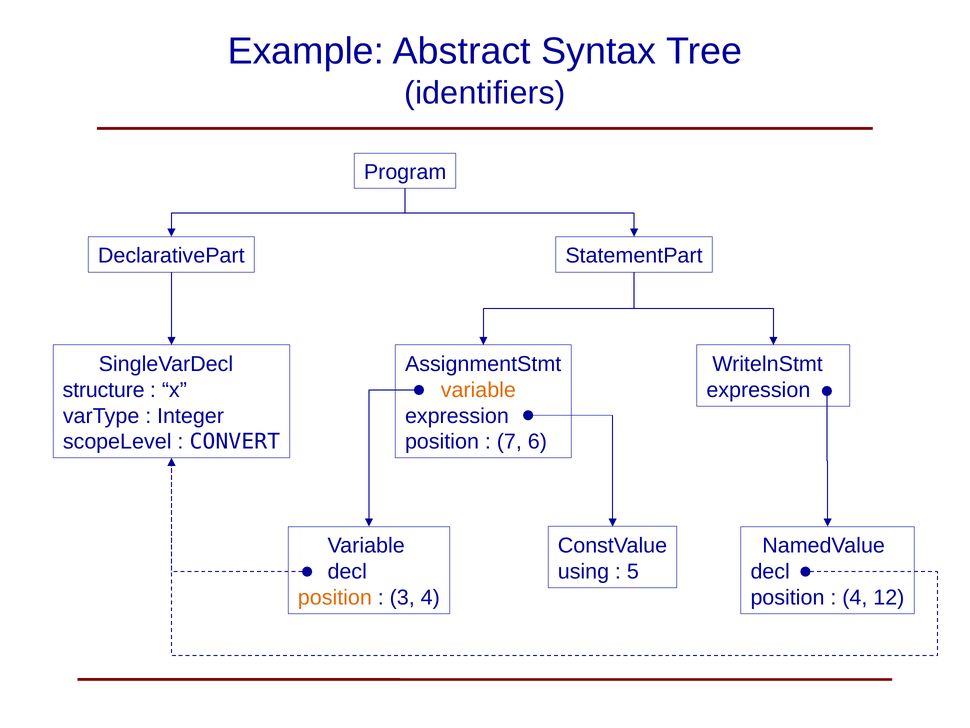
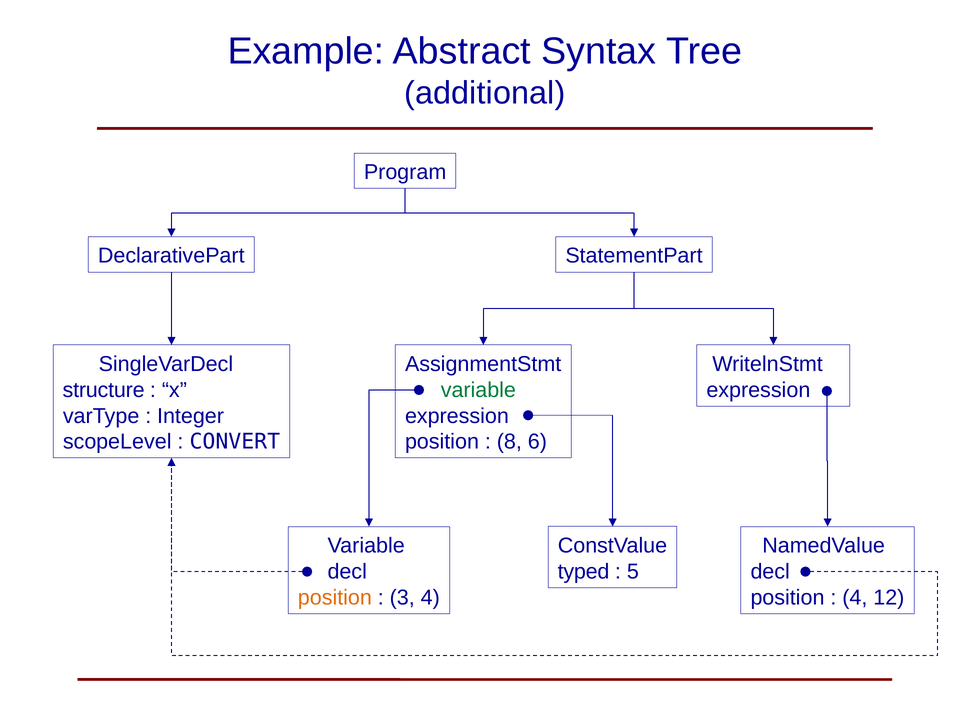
identifiers: identifiers -> additional (485, 93)
variable colour: orange -> green (478, 390)
7: 7 -> 8 (509, 441)
using: using -> typed (584, 571)
